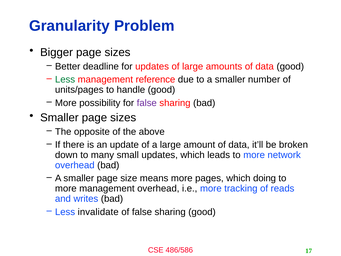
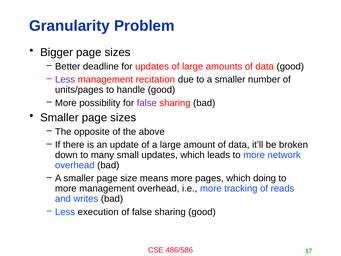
Less colour: green -> purple (65, 79)
reference: reference -> recitation (155, 79)
invalidate: invalidate -> execution (98, 212)
